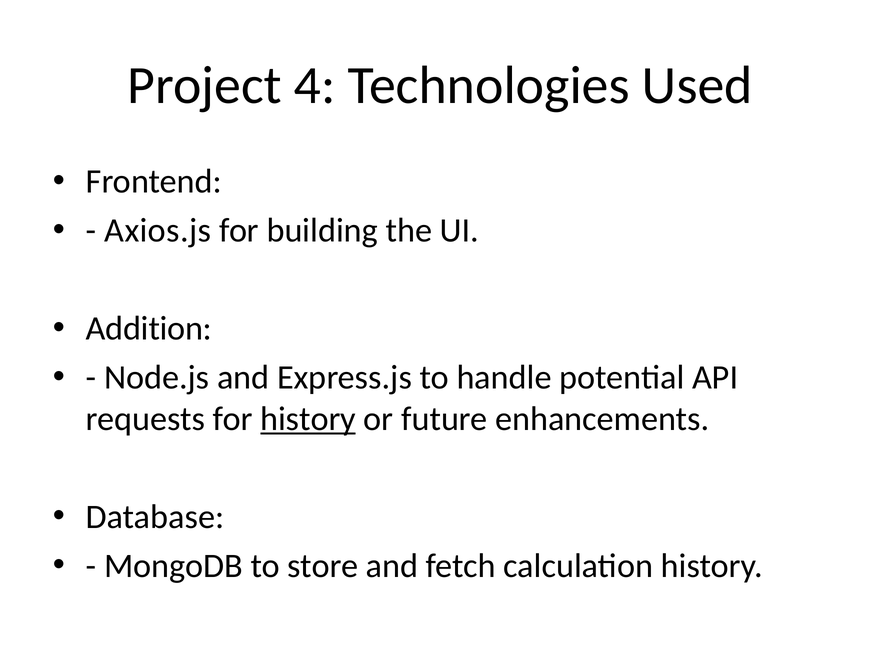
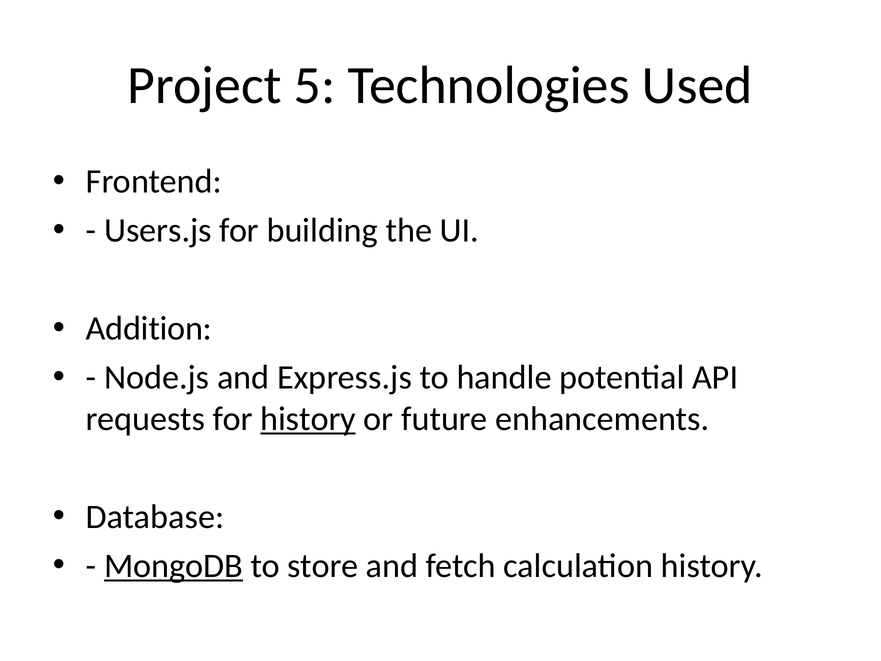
4: 4 -> 5 (315, 85)
Axios.js: Axios.js -> Users.js (158, 231)
MongoDB underline: none -> present (173, 566)
